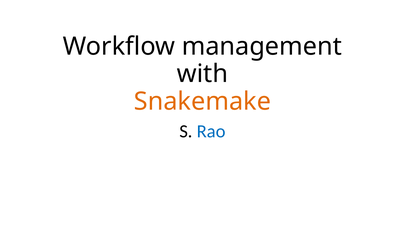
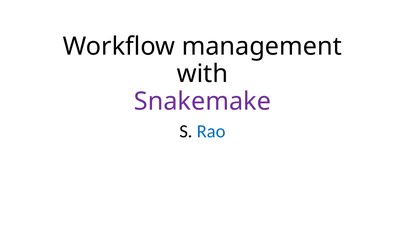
Snakemake colour: orange -> purple (202, 101)
